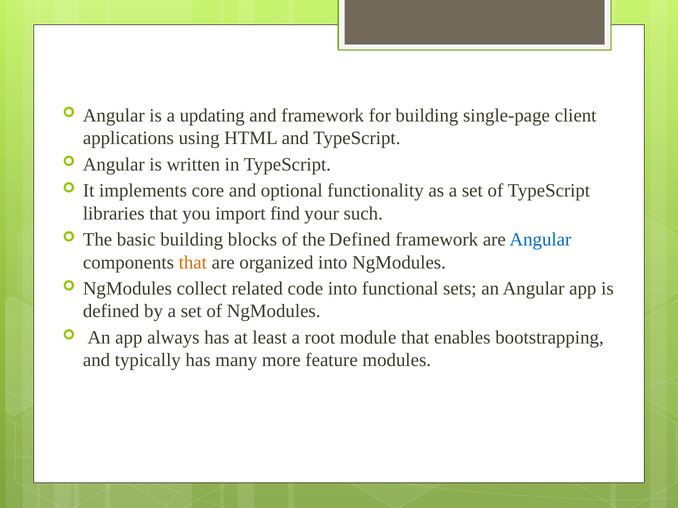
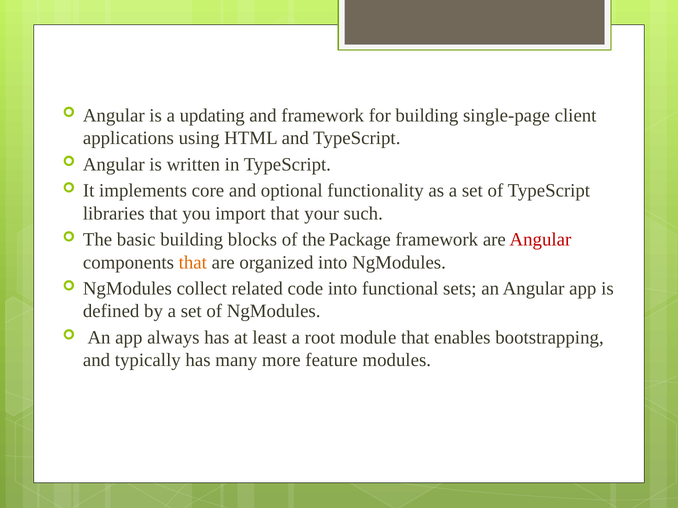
import find: find -> that (285, 214)
the Defined: Defined -> Package (360, 240)
Angular colour: blue -> red (540, 240)
